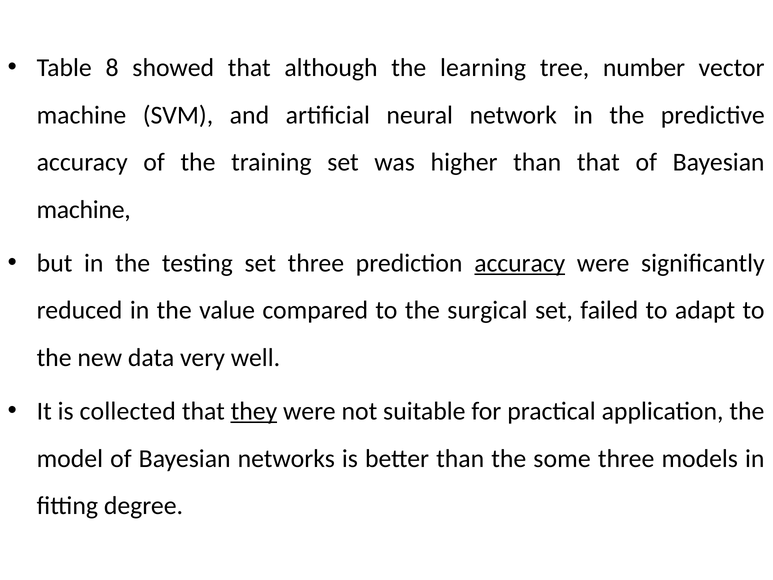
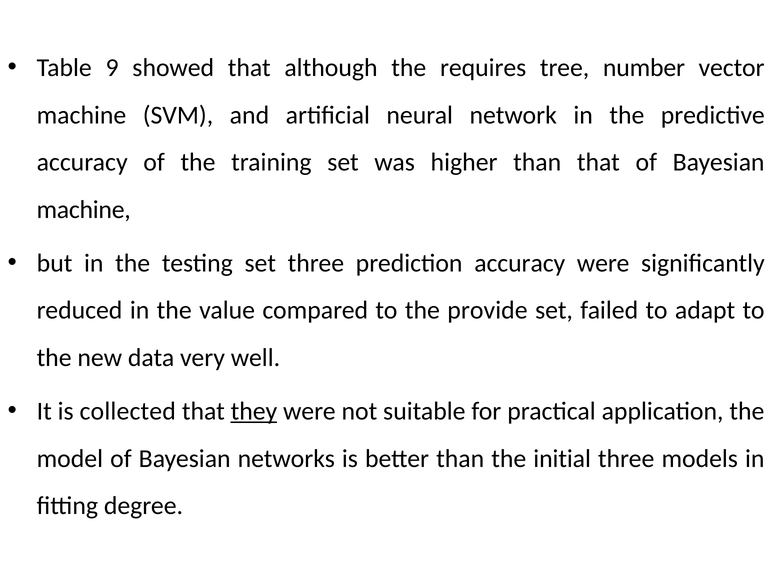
8: 8 -> 9 (112, 68)
learning: learning -> requires (483, 68)
accuracy underline: present -> none (520, 263)
surgical: surgical -> provide (487, 310)
some: some -> initial (562, 458)
